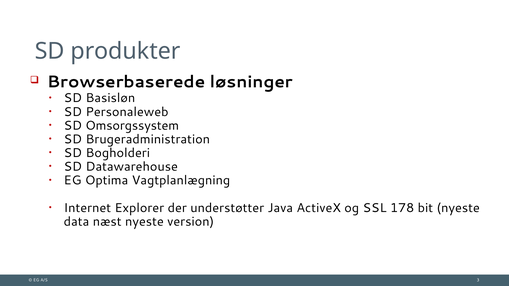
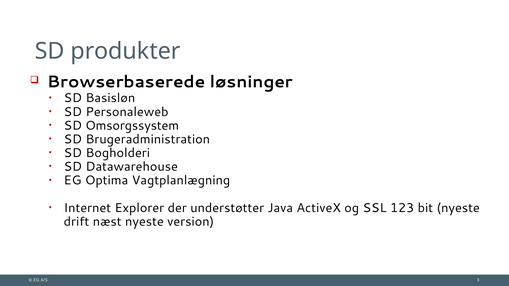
178: 178 -> 123 (402, 208)
data: data -> drift (76, 222)
